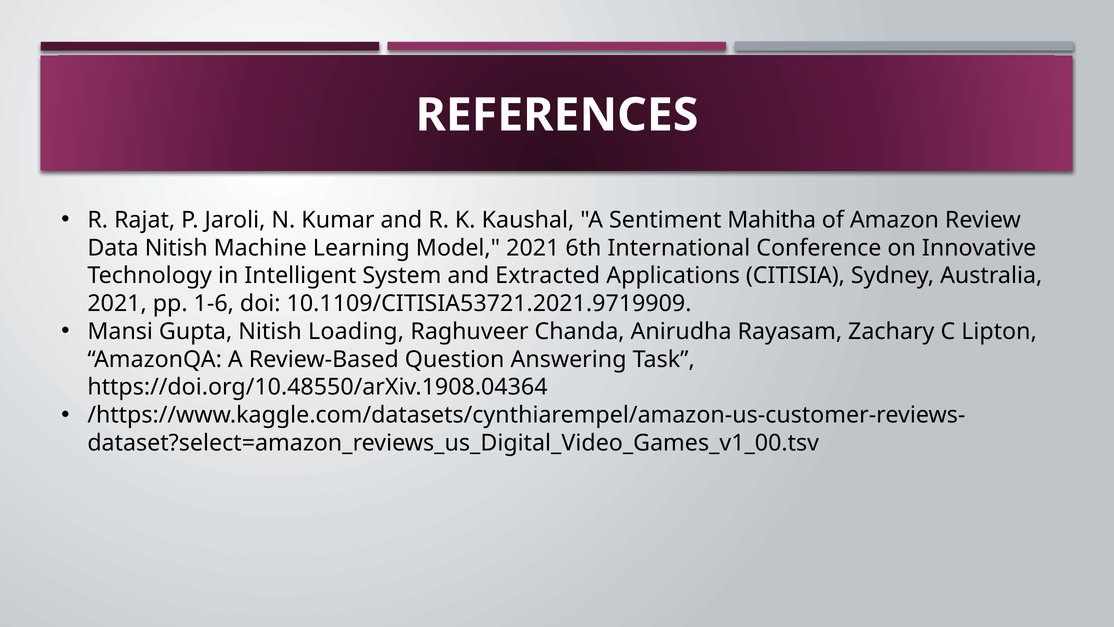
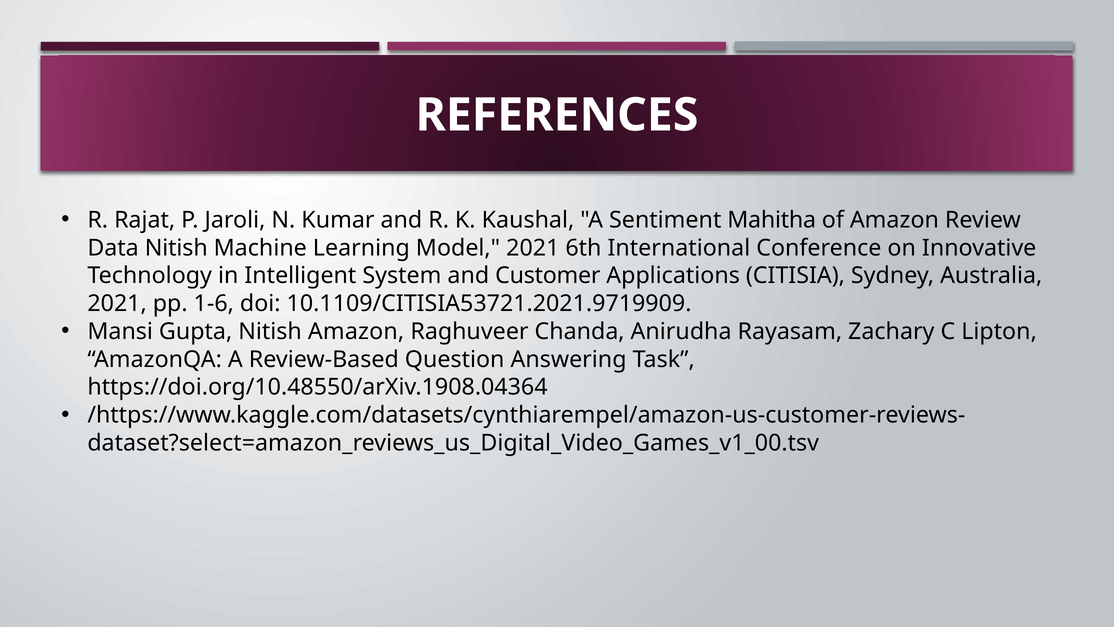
Extracted: Extracted -> Customer (548, 276)
Nitish Loading: Loading -> Amazon (356, 331)
